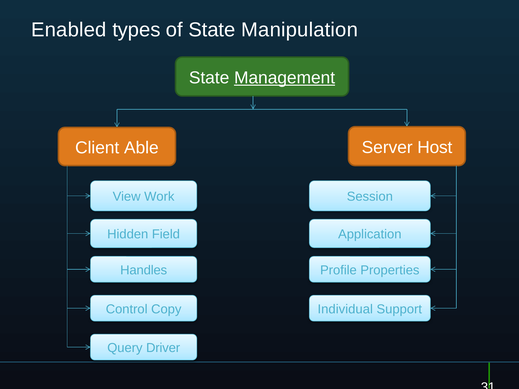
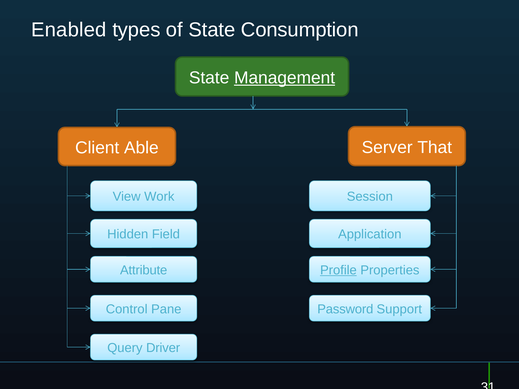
Manipulation: Manipulation -> Consumption (300, 30)
Host: Host -> That (435, 147)
Handles: Handles -> Attribute (144, 270)
Profile underline: none -> present (338, 270)
Copy: Copy -> Pane (166, 309)
Individual: Individual -> Password (345, 309)
